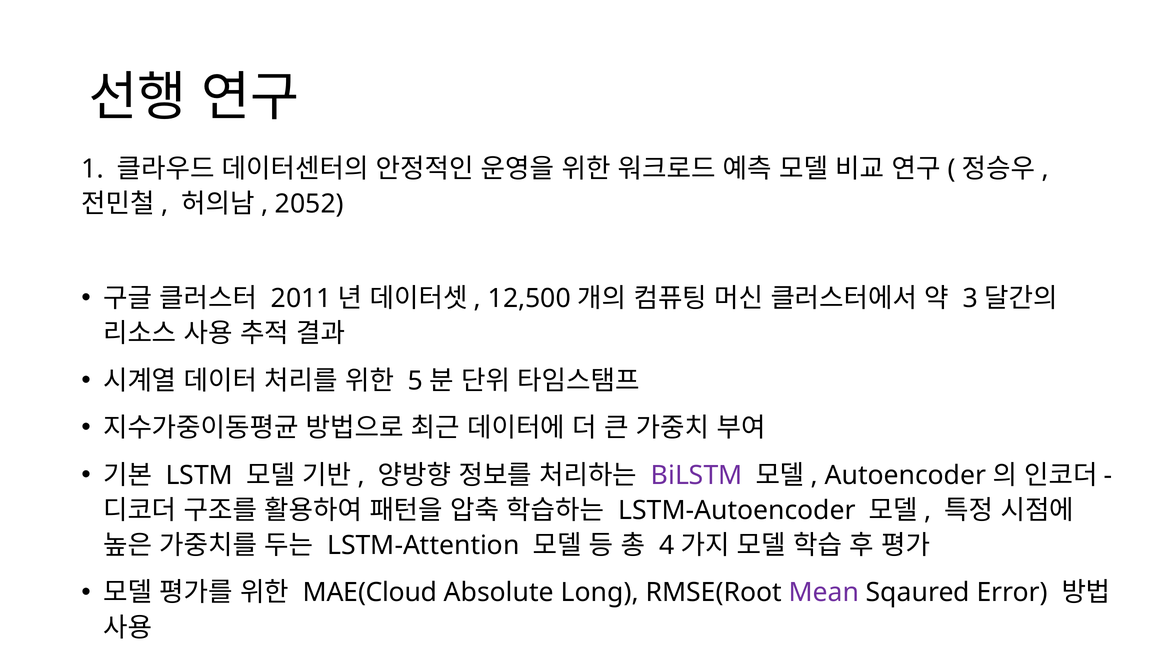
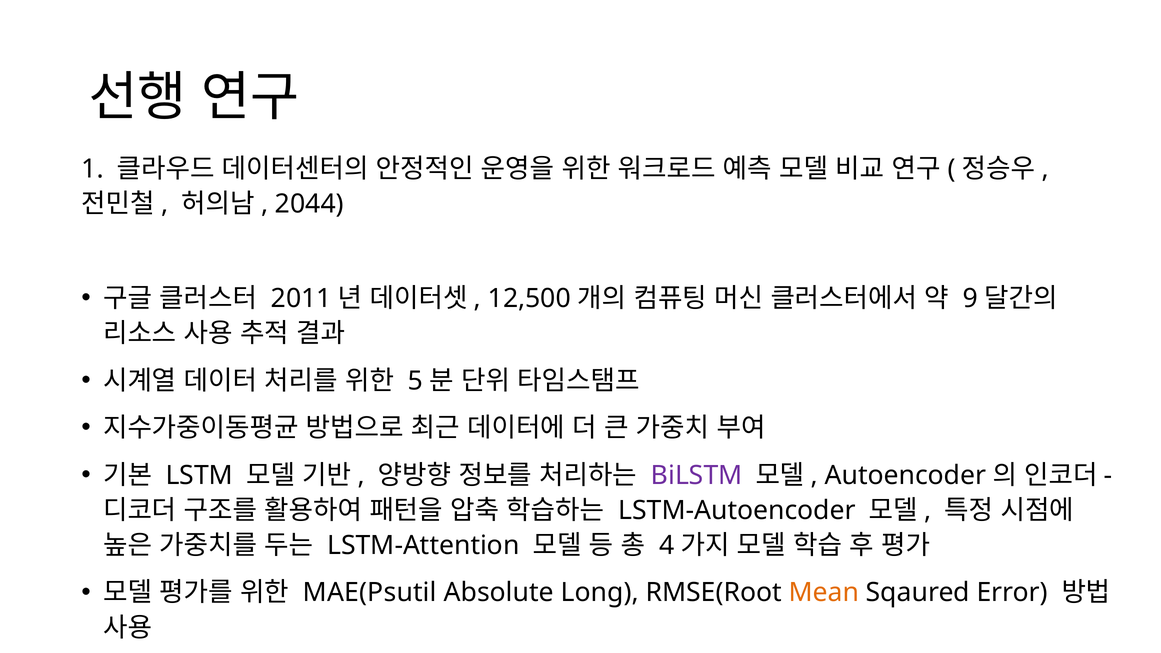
2052: 2052 -> 2044 (309, 204)
3: 3 -> 9 (971, 299)
MAE(Cloud: MAE(Cloud -> MAE(Psutil (370, 593)
Mean colour: purple -> orange (824, 593)
